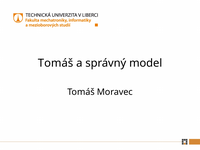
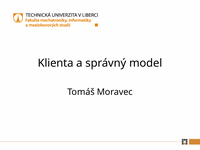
Tomáš: Tomáš -> Klienta (56, 63)
